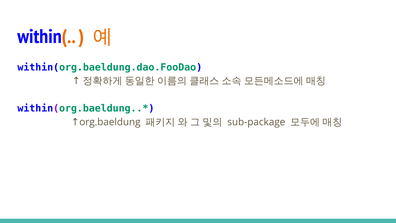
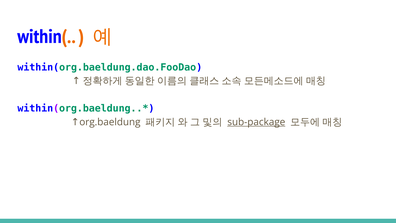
sub-package underline: none -> present (256, 122)
